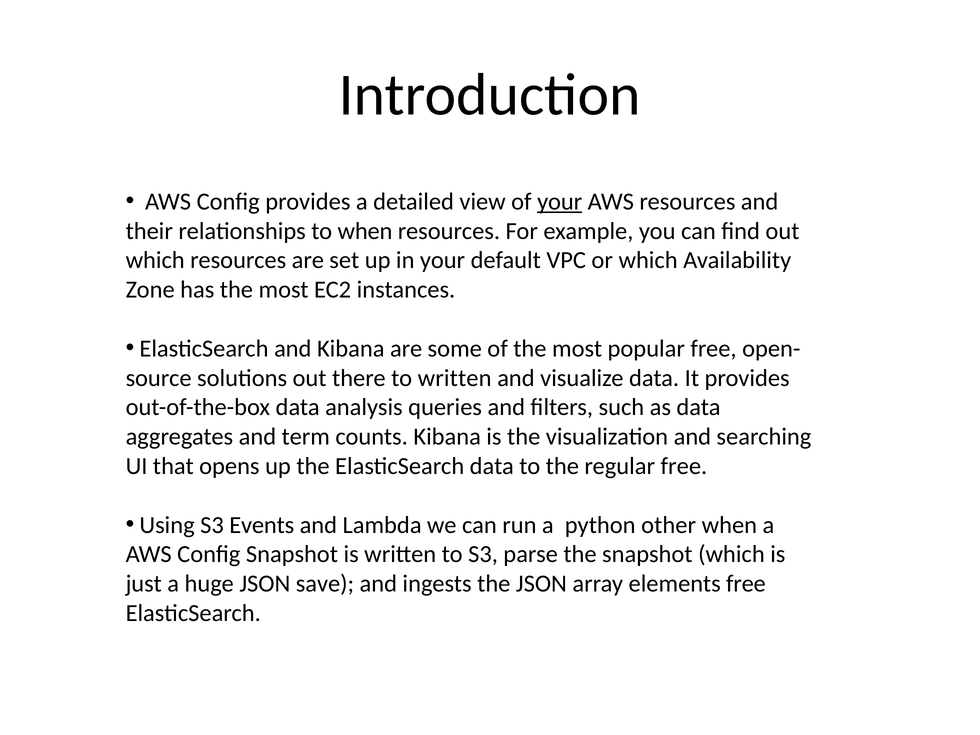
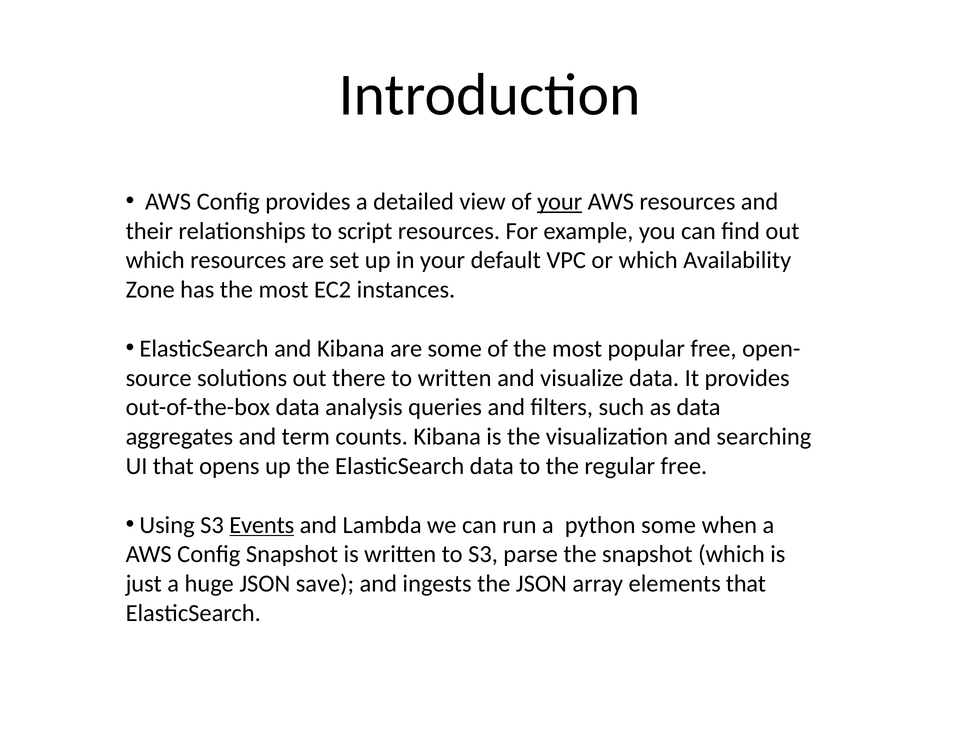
to when: when -> script (365, 231)
Events underline: none -> present (262, 525)
python other: other -> some (669, 525)
elements free: free -> that (746, 584)
